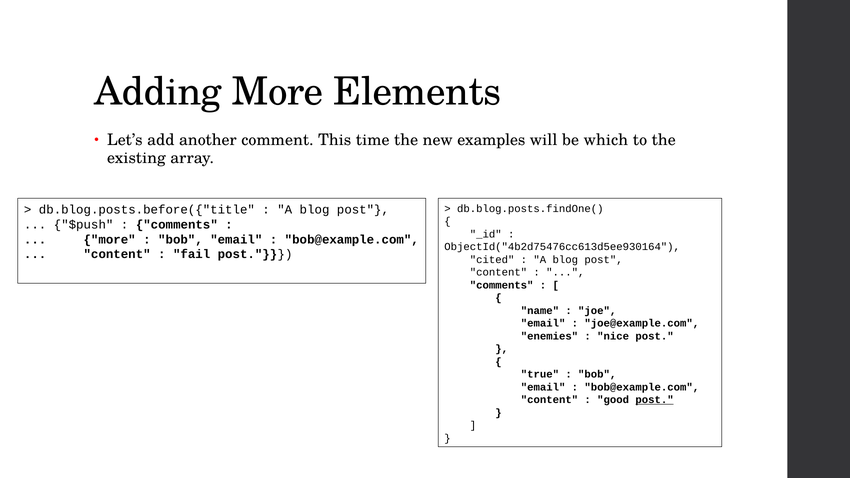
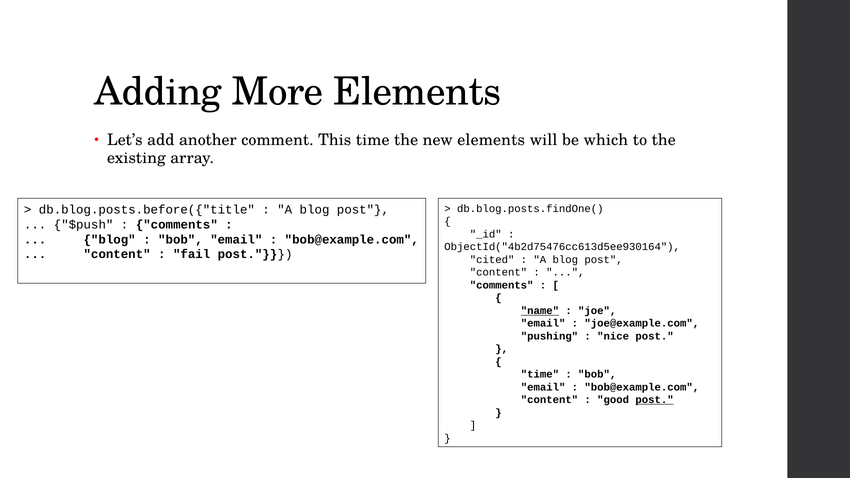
new examples: examples -> elements (491, 140)
more: more -> blog (110, 240)
name underline: none -> present (540, 311)
enemies: enemies -> pushing (549, 336)
true: true -> time (540, 374)
